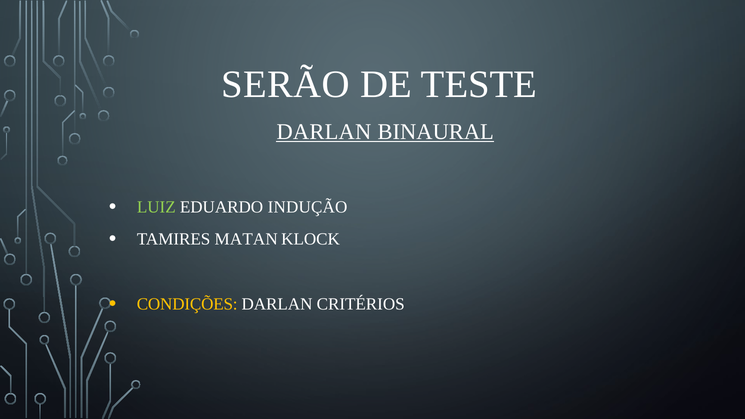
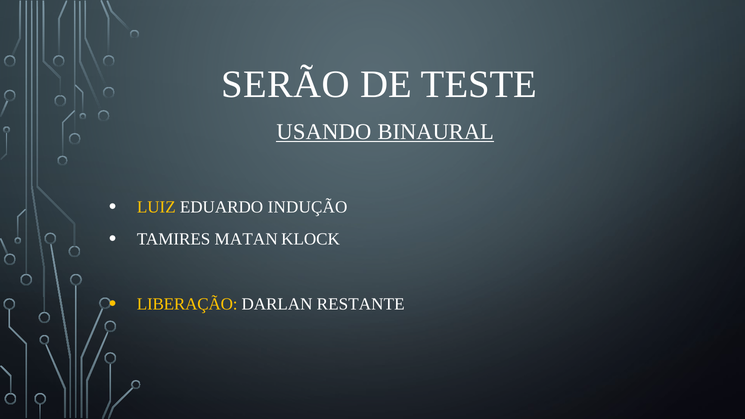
DARLAN: DARLAN -> USANDO (324, 132)
LUIZ colour: light green -> yellow (156, 207)
CONDIÇÕES: CONDIÇÕES -> LIBERAÇÃO (187, 304)
CRITÉRIOS: CRITÉRIOS -> RESTANTE (361, 304)
